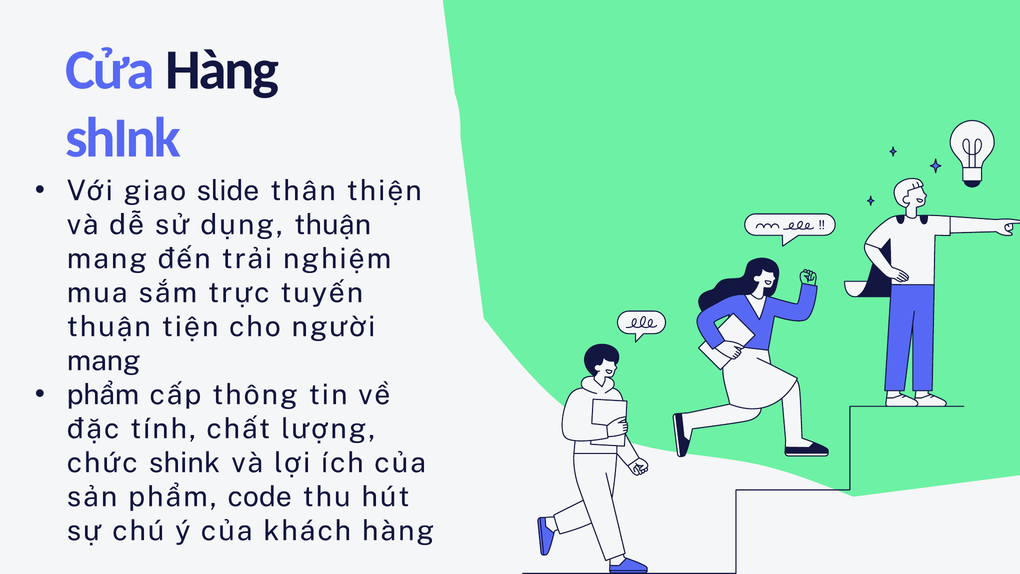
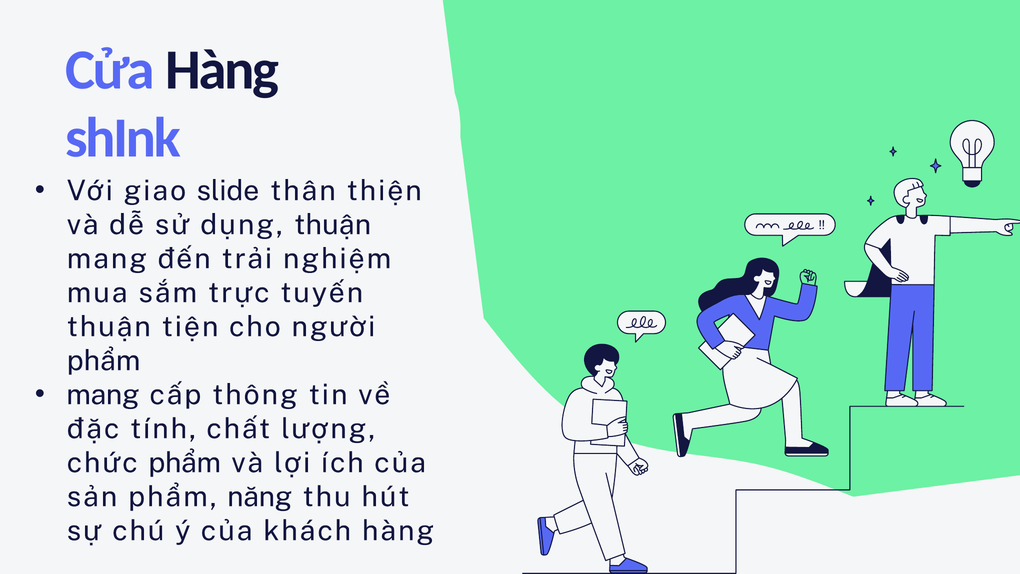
mang: mang -> phẩm (104, 361)
phẩm: phẩm -> mang (103, 395)
shink: shink -> phẩm (185, 463)
code: code -> năng (260, 497)
